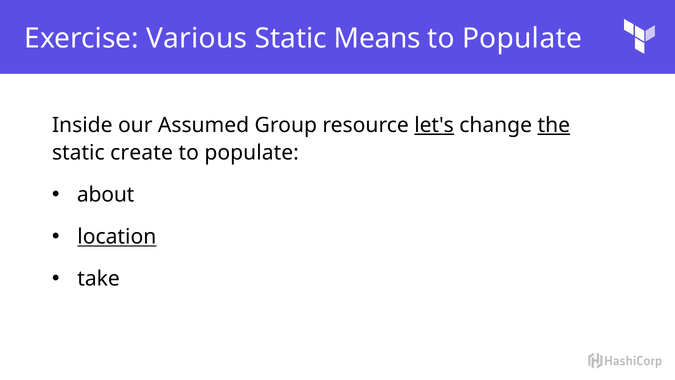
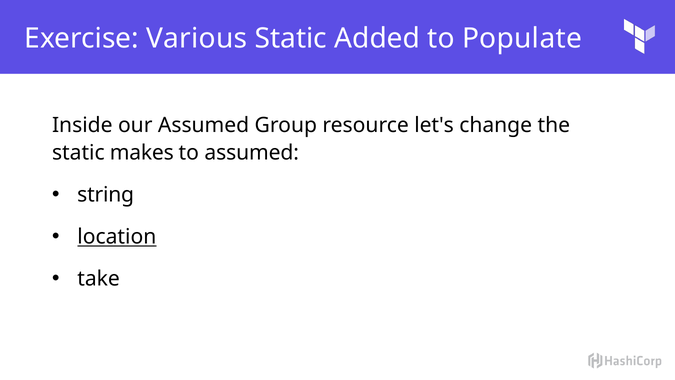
Means: Means -> Added (377, 38)
let's underline: present -> none (434, 125)
the underline: present -> none (554, 125)
create: create -> makes (142, 153)
populate: populate -> assumed (252, 153)
about: about -> string (106, 195)
